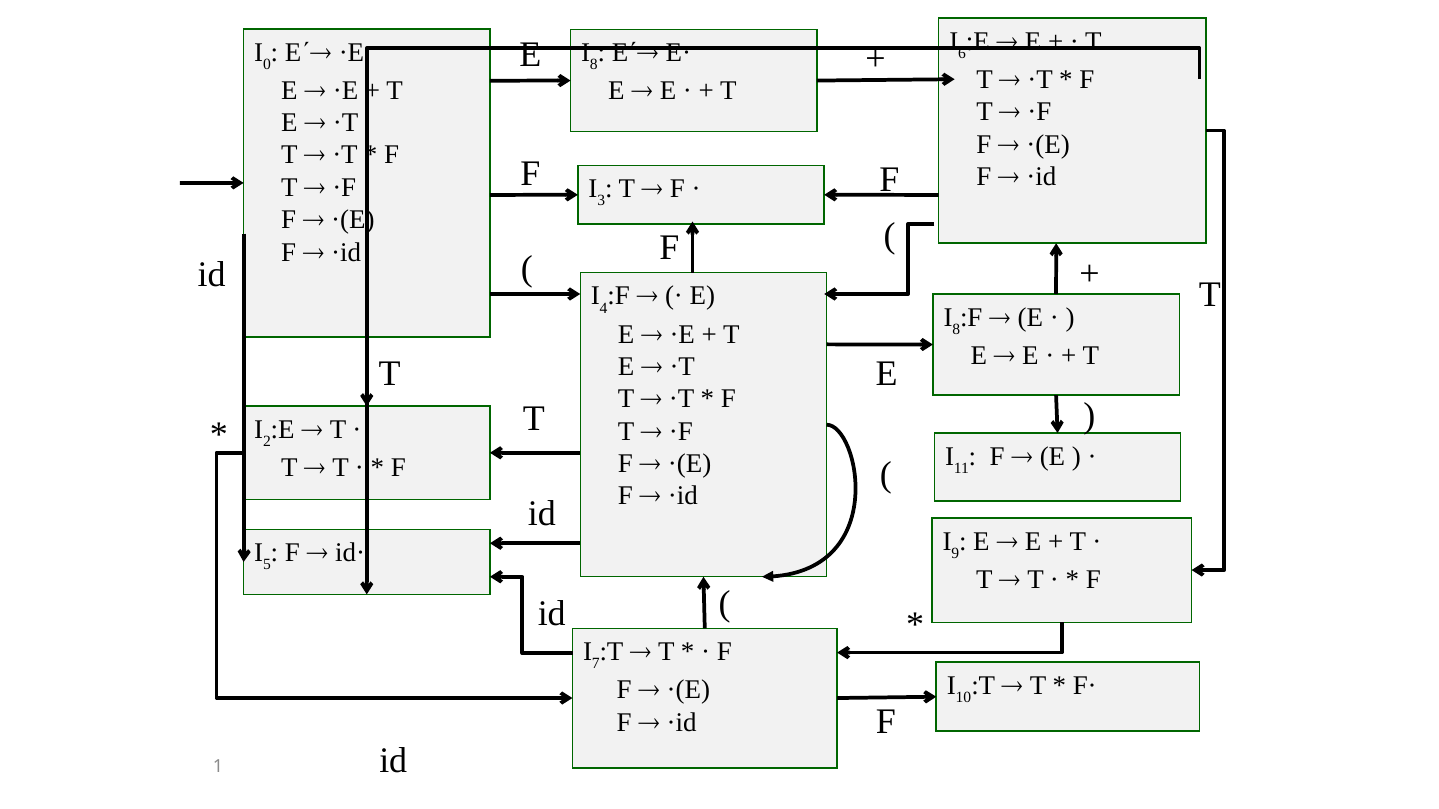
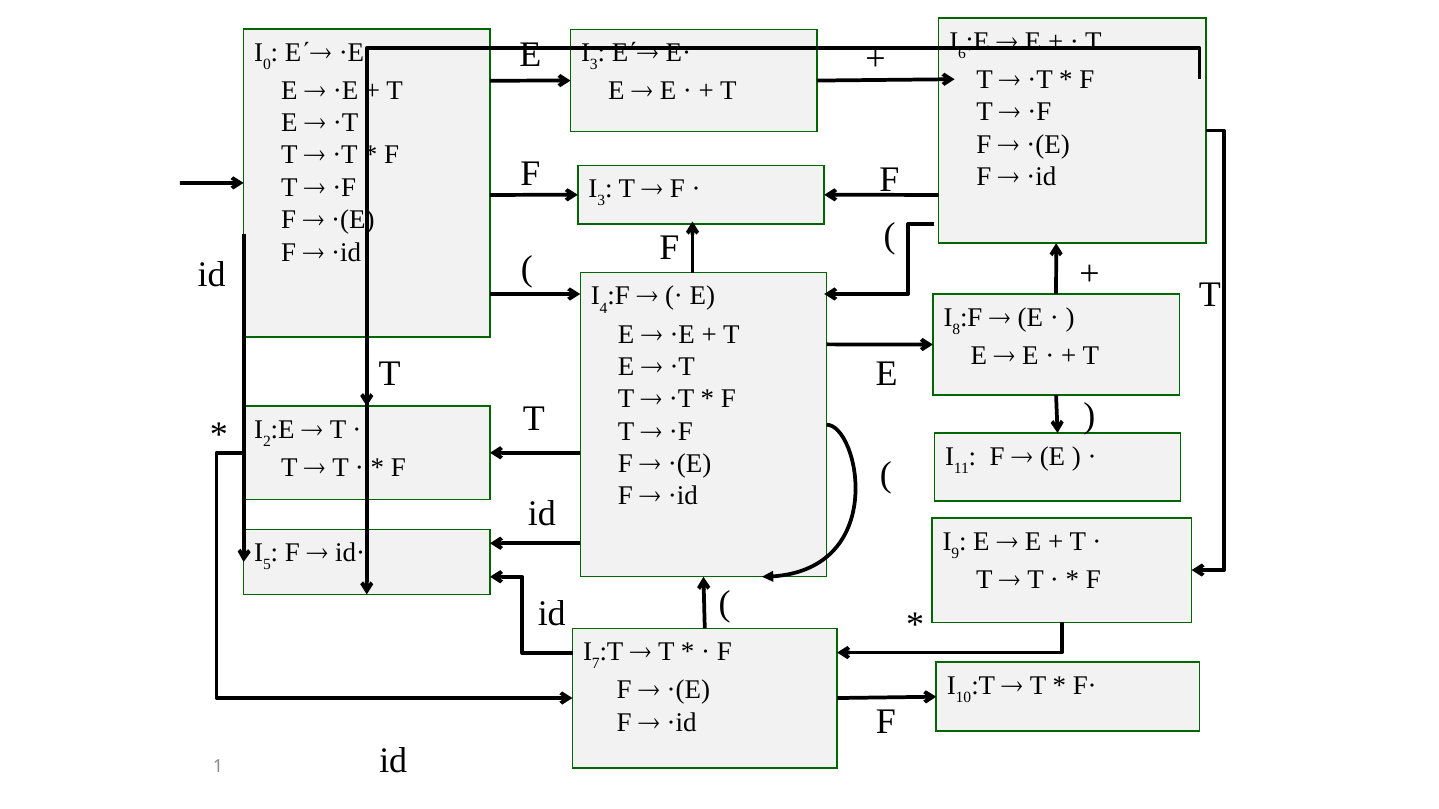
8: 8 -> 3 (594, 65)
